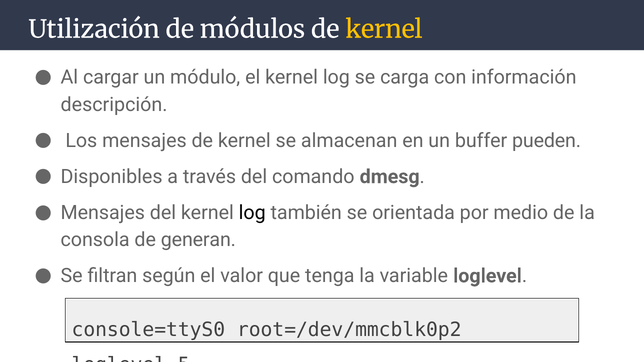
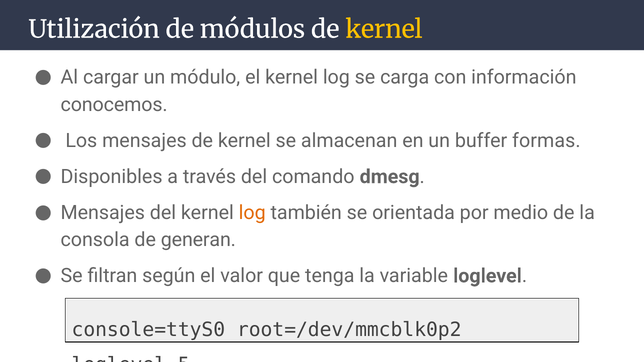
descripción: descripción -> conocemos (114, 105)
pueden: pueden -> formas (546, 141)
log colour: black -> orange (252, 213)
